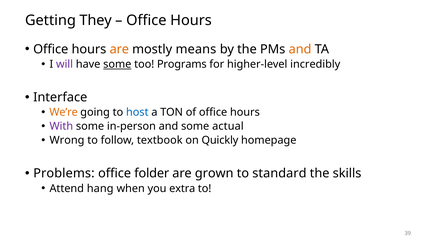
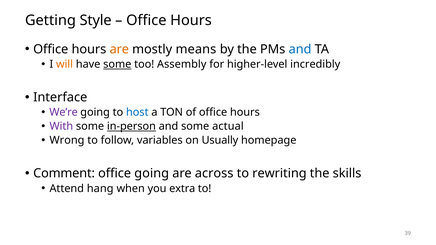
They: They -> Style (96, 20)
and colour: orange -> blue (300, 49)
will colour: purple -> orange (65, 64)
Programs: Programs -> Assembly (182, 64)
We’re colour: orange -> purple (64, 112)
in-person underline: none -> present (131, 126)
textbook: textbook -> variables (160, 141)
Quickly: Quickly -> Usually (220, 141)
Problems: Problems -> Comment (64, 174)
office folder: folder -> going (152, 174)
grown: grown -> across (214, 174)
standard: standard -> rewriting (279, 174)
